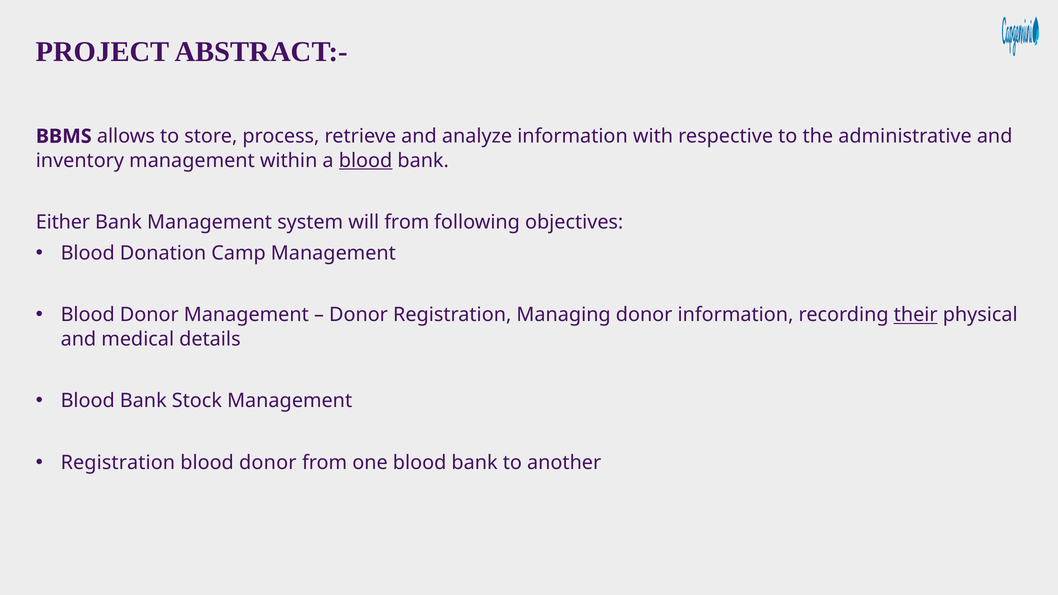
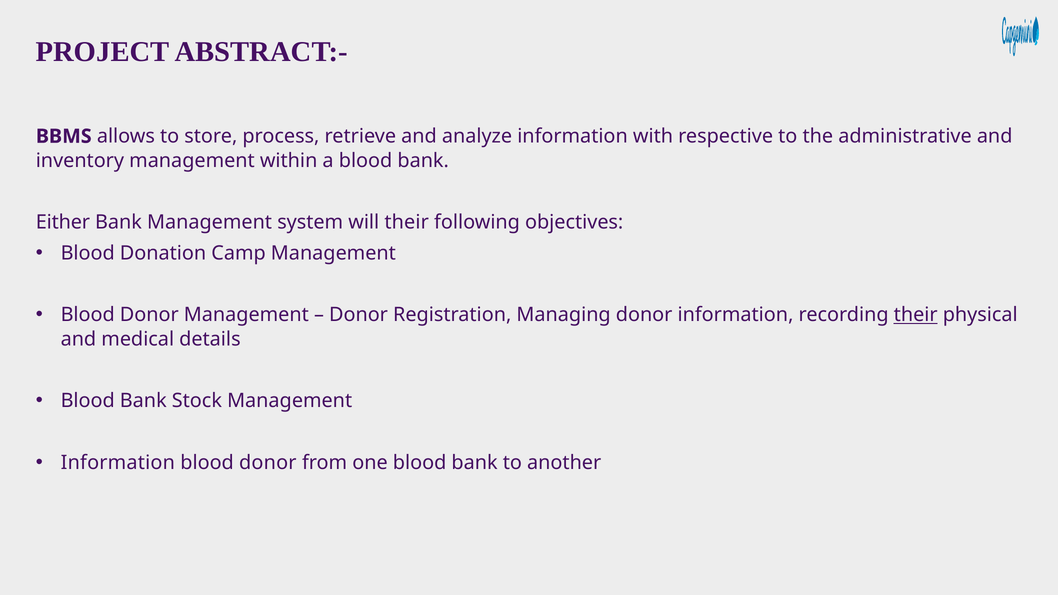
blood underline: present -> none (366, 161)
will from: from -> their (407, 222)
Registration: Registration -> Information (118, 463)
